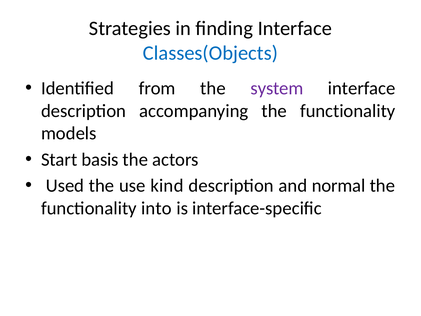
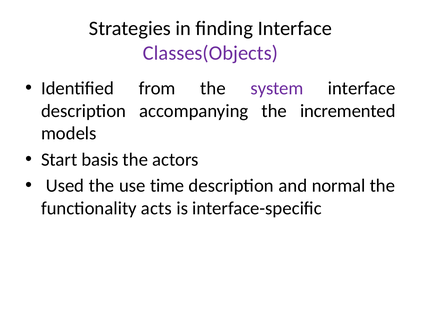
Classes(Objects colour: blue -> purple (210, 53)
accompanying the functionality: functionality -> incremented (348, 111)
kind: kind -> time (167, 186)
into: into -> acts (156, 208)
